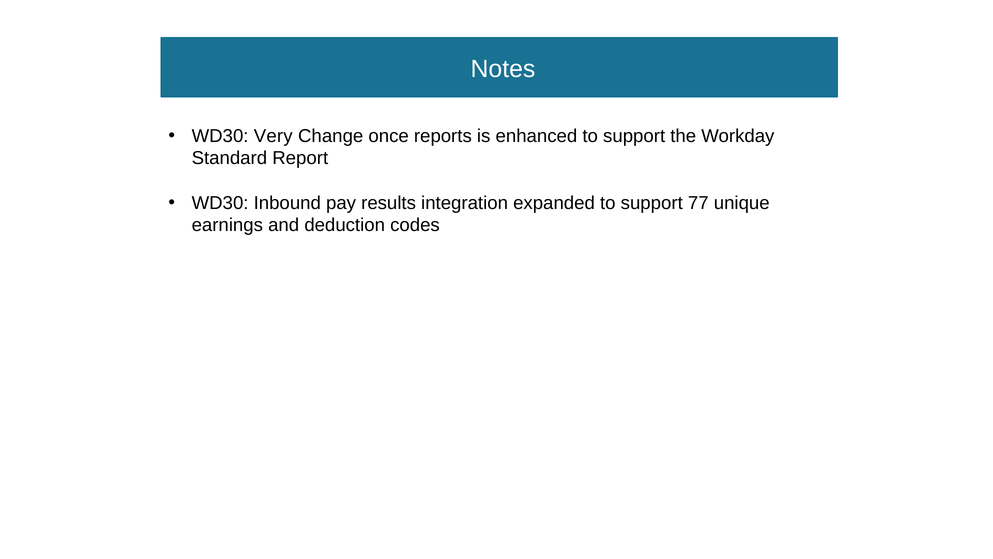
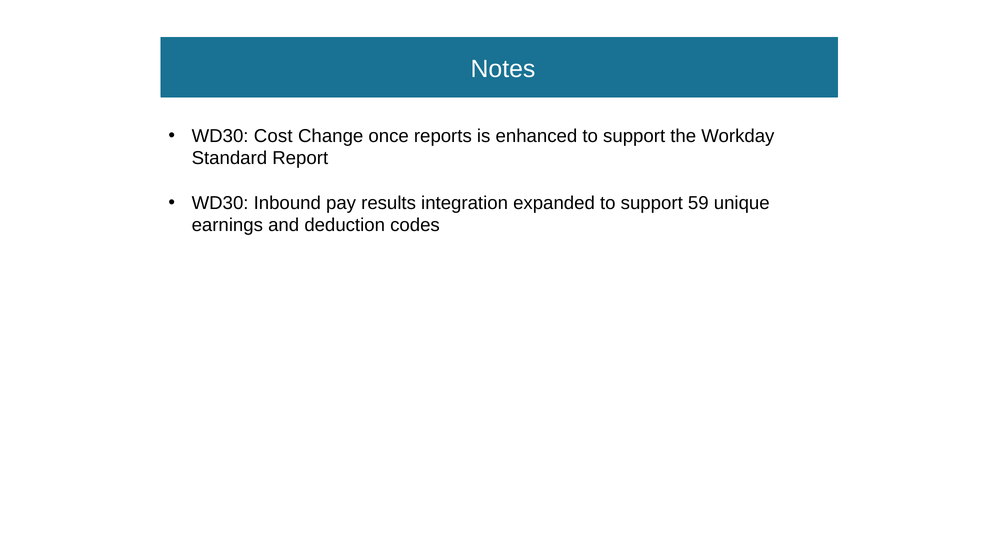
Very: Very -> Cost (273, 136)
77: 77 -> 59 (698, 203)
